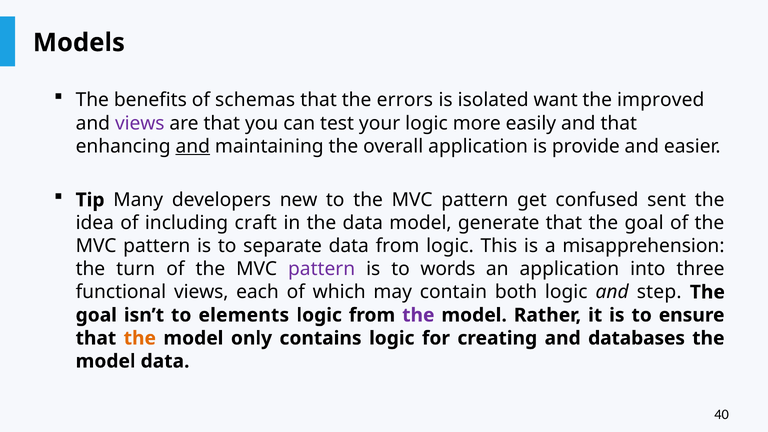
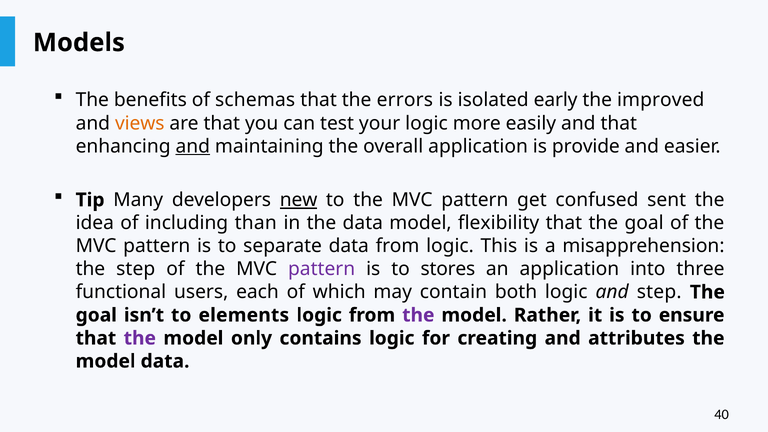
want: want -> early (556, 100)
views colour: purple -> orange (140, 123)
new underline: none -> present (299, 200)
craft: craft -> than (256, 223)
generate: generate -> flexibility (499, 223)
the turn: turn -> step (136, 269)
words: words -> stores (448, 269)
functional views: views -> users (201, 292)
the colour: orange -> purple (140, 338)
databases: databases -> attributes (636, 338)
